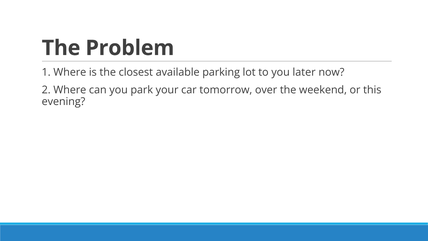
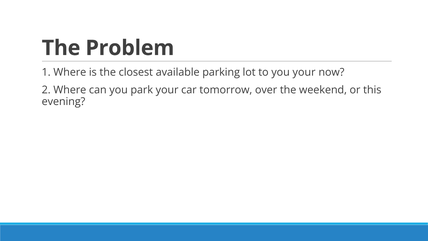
you later: later -> your (304, 72)
